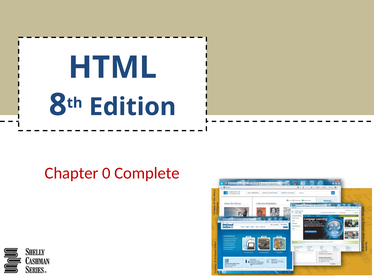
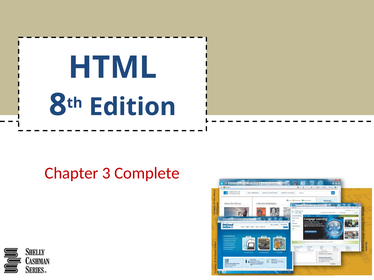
0: 0 -> 3 (106, 173)
